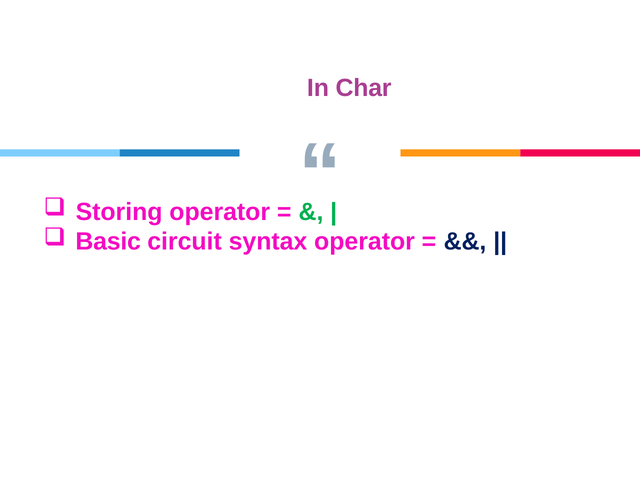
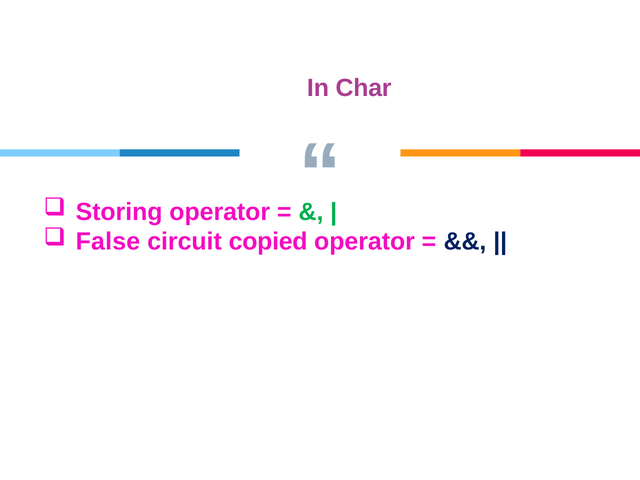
Basic: Basic -> False (108, 242)
syntax: syntax -> copied (268, 242)
